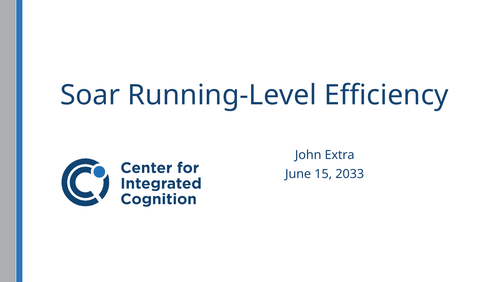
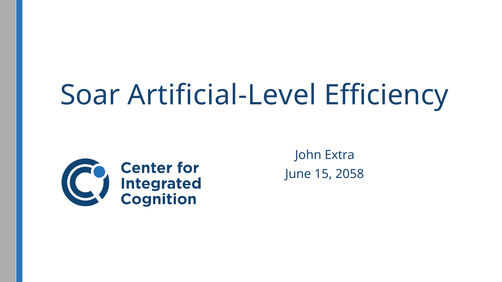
Running-Level: Running-Level -> Artificial-Level (222, 95)
2033: 2033 -> 2058 (350, 174)
